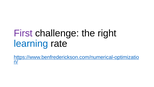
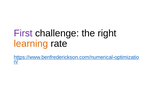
learning colour: blue -> orange (31, 43)
